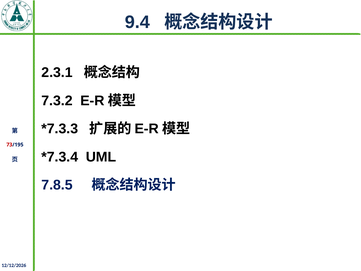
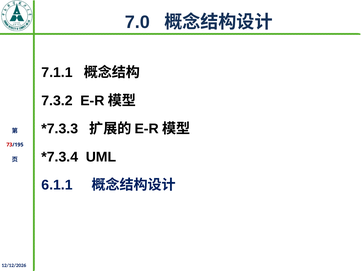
9.4: 9.4 -> 7.0 (137, 22)
2.3.1: 2.3.1 -> 7.1.1 (57, 73)
7.8.5: 7.8.5 -> 6.1.1 (57, 185)
